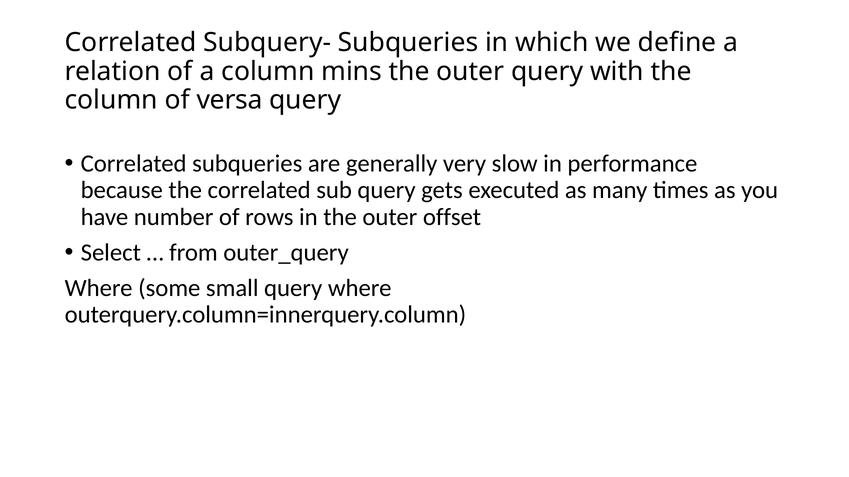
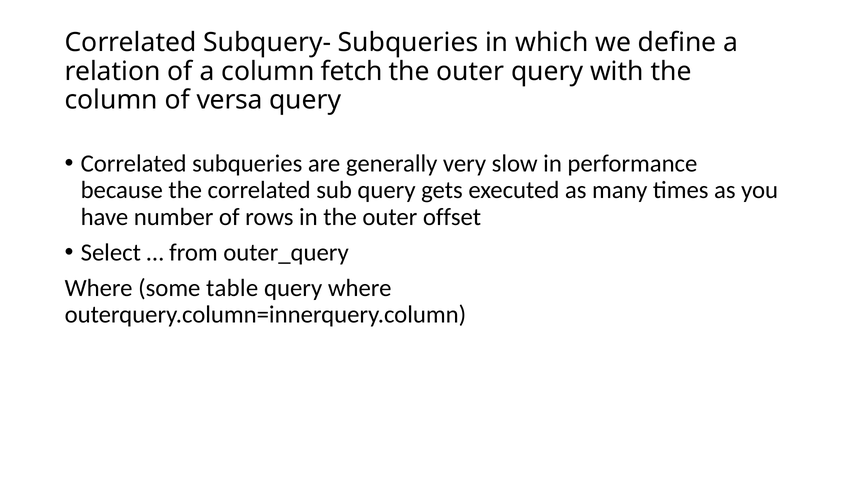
mins: mins -> fetch (352, 71)
small: small -> table (232, 288)
